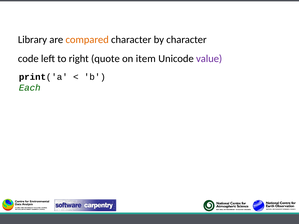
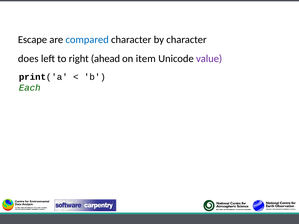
Library: Library -> Escape (32, 40)
compared colour: orange -> blue (87, 40)
code: code -> does (28, 59)
quote: quote -> ahead (105, 59)
